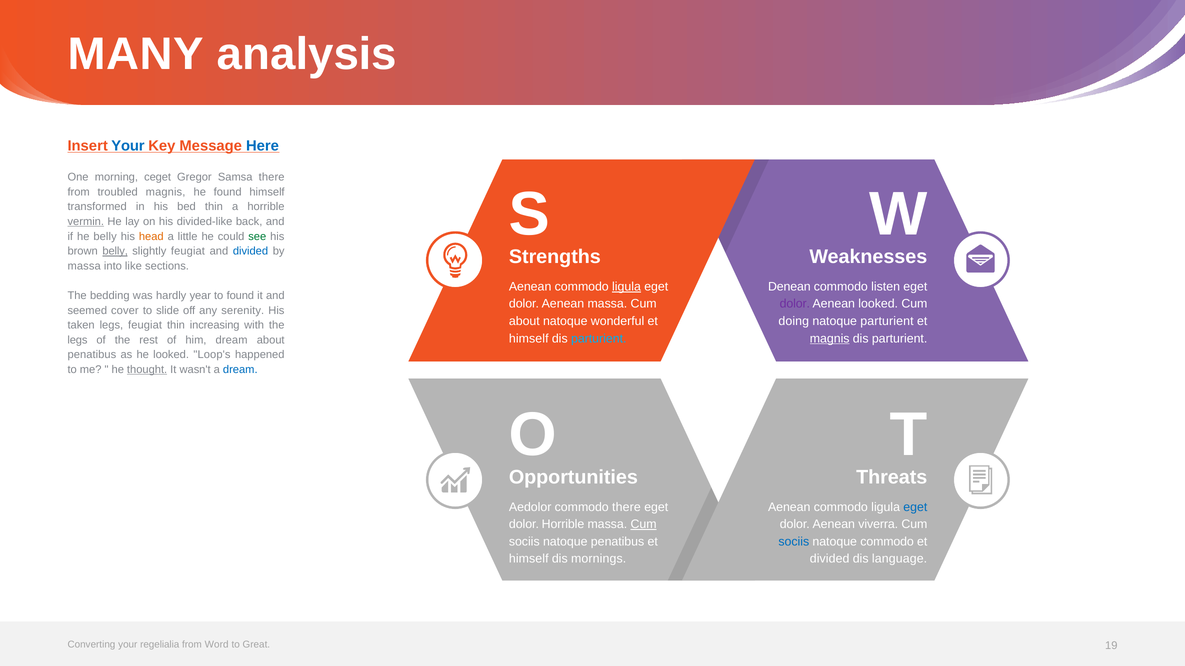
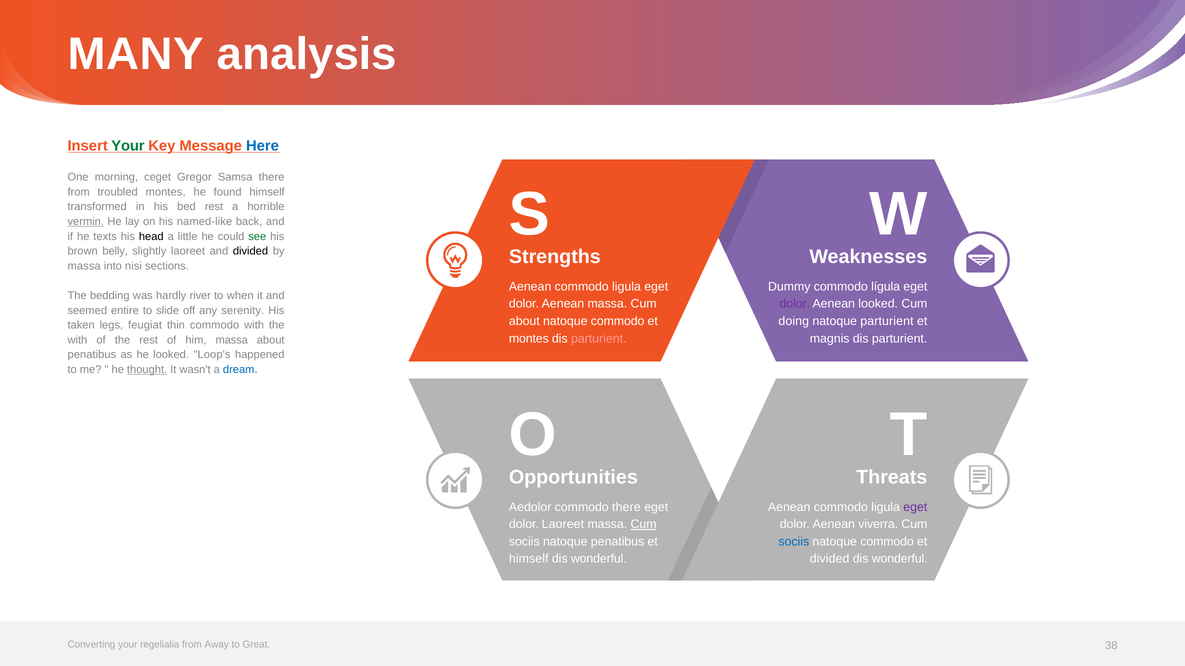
Your colour: blue -> green (128, 146)
troubled magnis: magnis -> montes (166, 192)
bed thin: thin -> rest (214, 207)
divided-like: divided-like -> named-like (204, 222)
he belly: belly -> texts (105, 237)
head colour: orange -> black (151, 237)
belly underline: present -> none (115, 251)
slightly feugiat: feugiat -> laoreet (188, 251)
divided colour: blue -> black (250, 251)
like: like -> nisi (133, 266)
ligula underline: present -> none (626, 287)
Denean: Denean -> Dummy (789, 287)
listen: listen -> lígula (886, 287)
year: year -> river (200, 296)
to found: found -> when (240, 296)
cover: cover -> entire (125, 311)
wonderful: wonderful -> commodo (618, 321)
thin increasing: increasing -> commodo (215, 325)
himself: himself -> montes (529, 339)
parturient colour: light blue -> pink (599, 339)
magnis underline: present -> none (830, 339)
legs: legs -> with (77, 340)
him dream: dream -> massa (232, 340)
eget colour: blue -> purple (915, 507)
dolor Horrible: Horrible -> Laoreet (563, 525)
mornings: mornings -> wonderful (599, 559)
language: language -> wonderful (900, 559)
Word: Word -> Away (217, 645)
19: 19 -> 38 (1111, 646)
